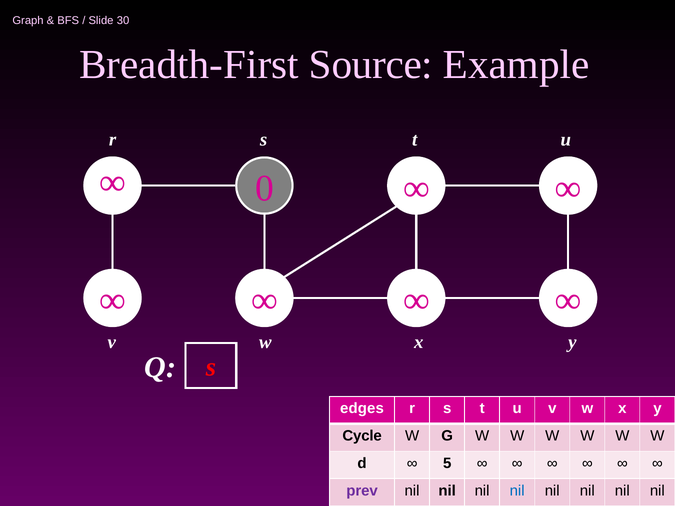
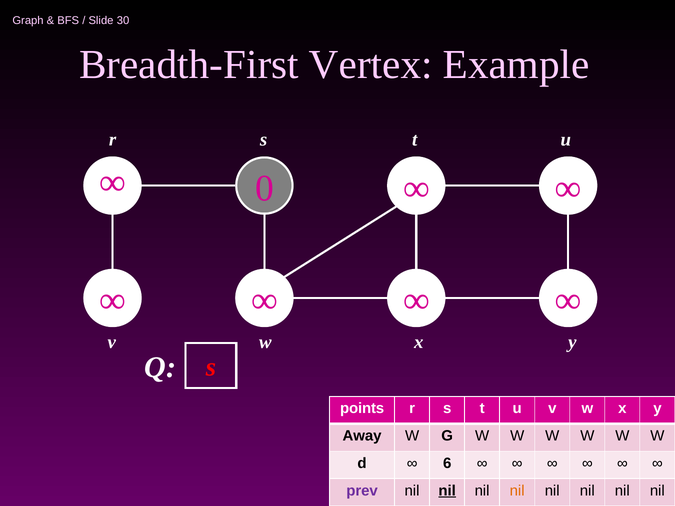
Source: Source -> Vertex (371, 65)
edges: edges -> points (362, 409)
Cycle: Cycle -> Away (362, 436)
5: 5 -> 6 (447, 463)
nil underline: none -> present (447, 491)
nil colour: blue -> orange (517, 491)
